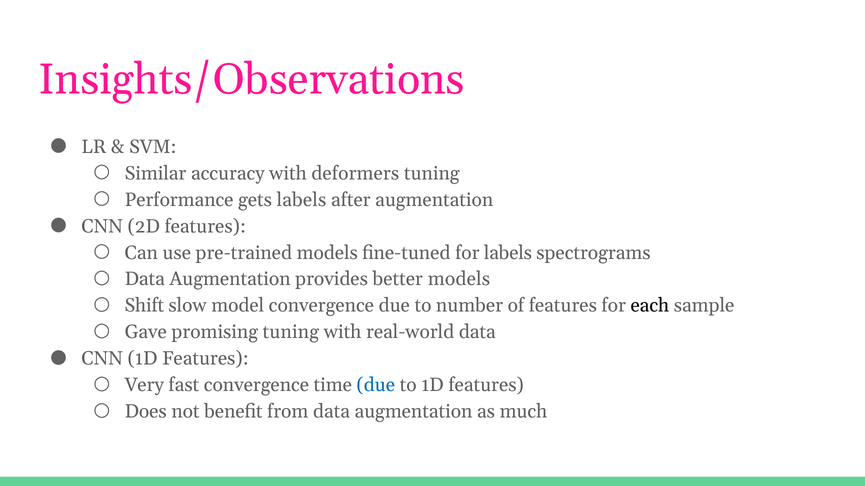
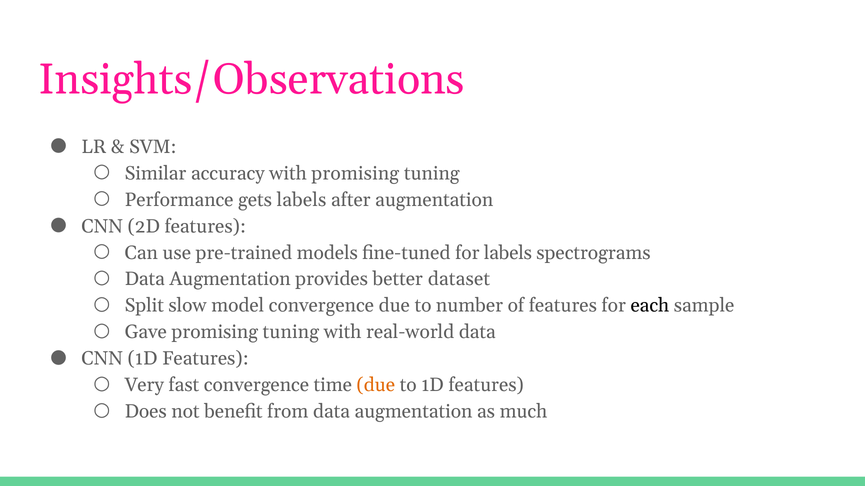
with deformers: deformers -> promising (355, 174)
better models: models -> dataset (459, 279)
Shift: Shift -> Split (144, 306)
due colour: blue -> orange (376, 385)
